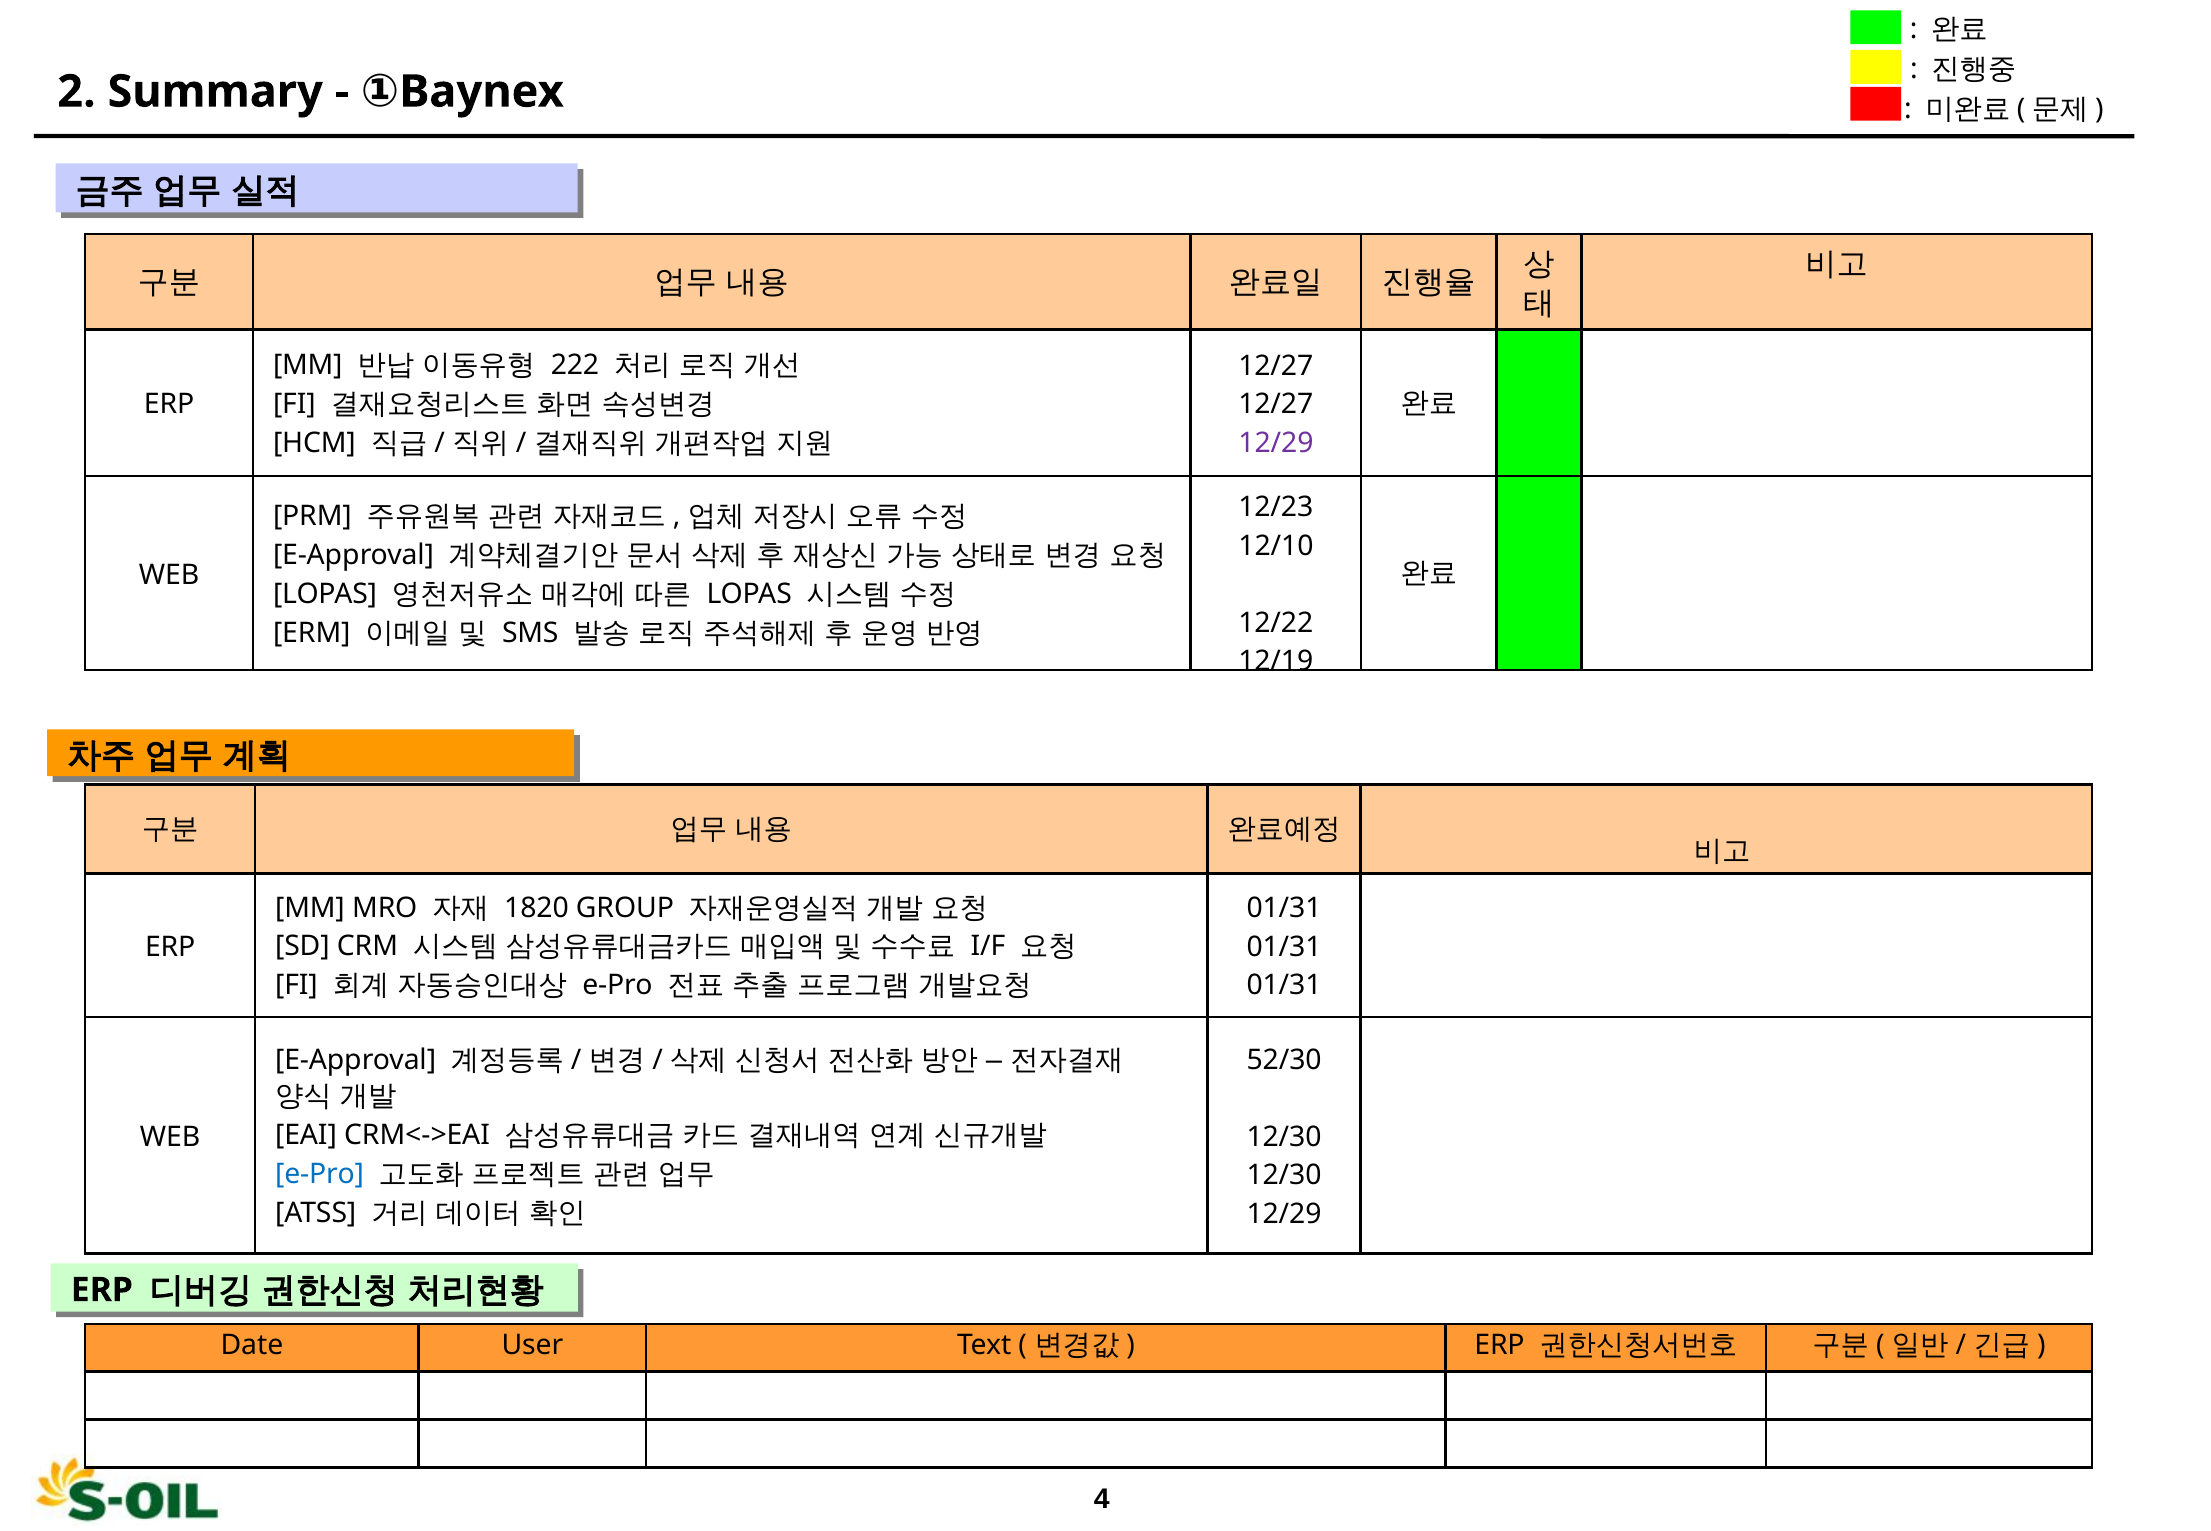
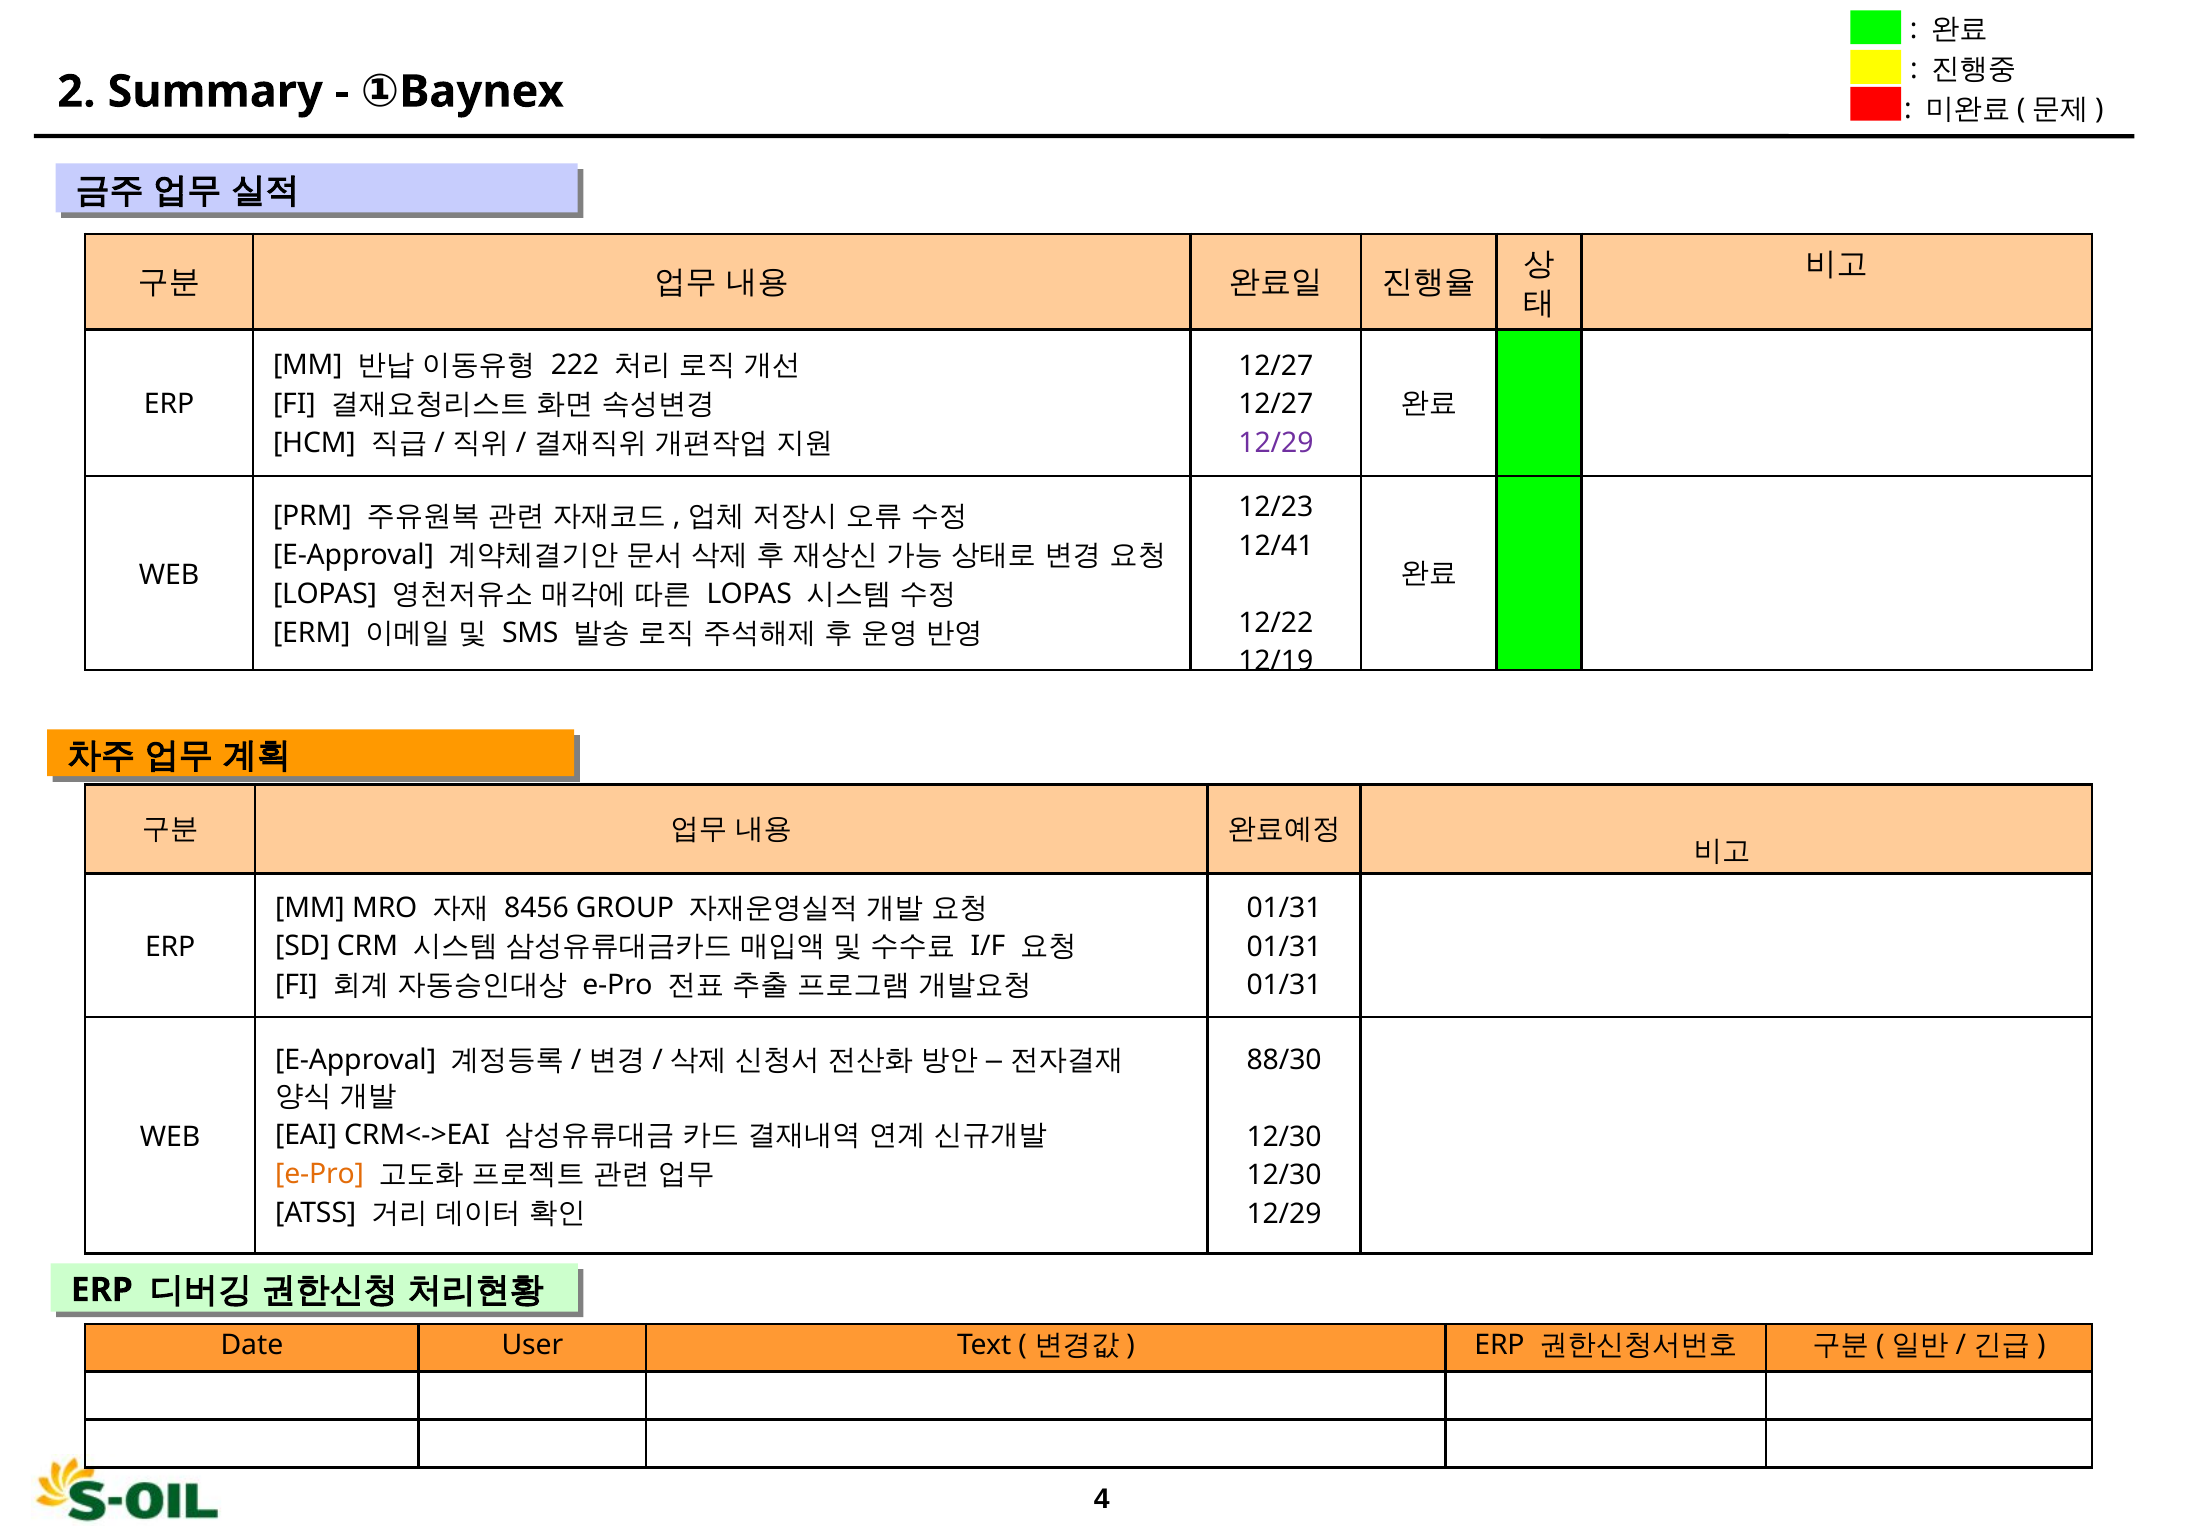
12/10: 12/10 -> 12/41 (1276, 546)
1820: 1820 -> 8456 (536, 908)
52/30: 52/30 -> 88/30 (1284, 1060)
e-Pro colour: blue -> orange (319, 1174)
